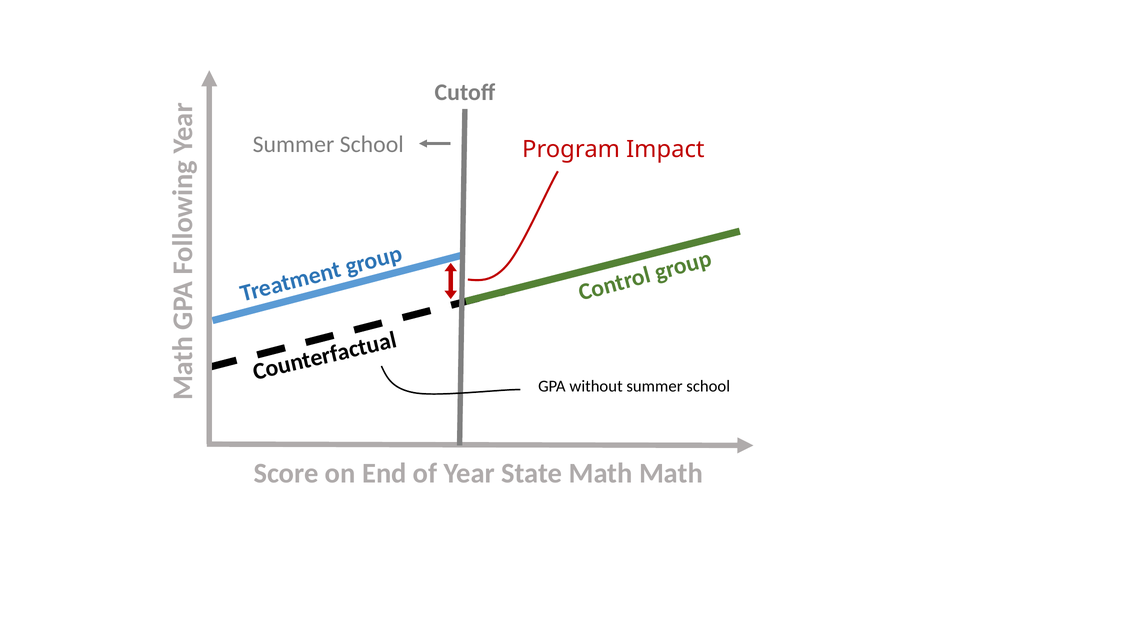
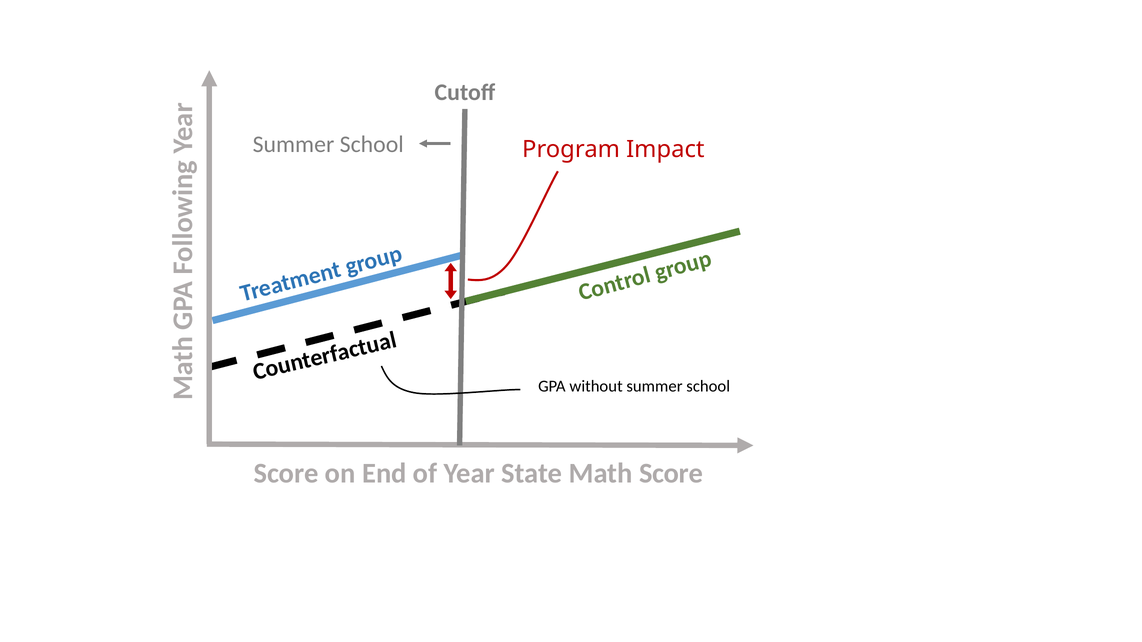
Math Math: Math -> Score (671, 474)
